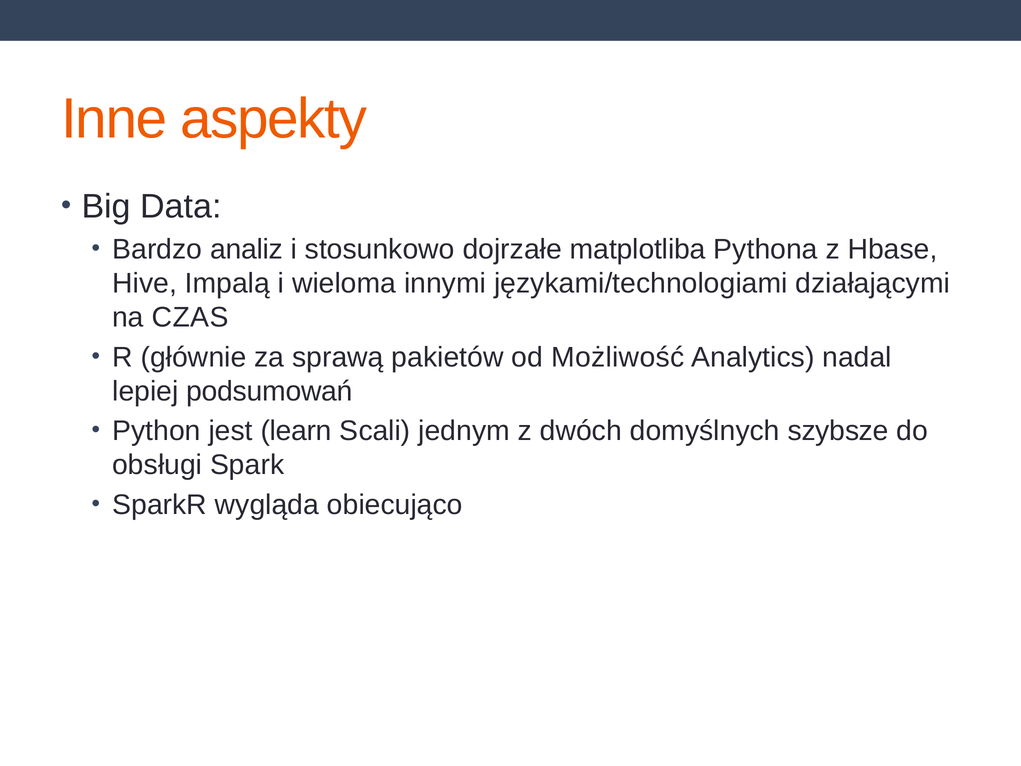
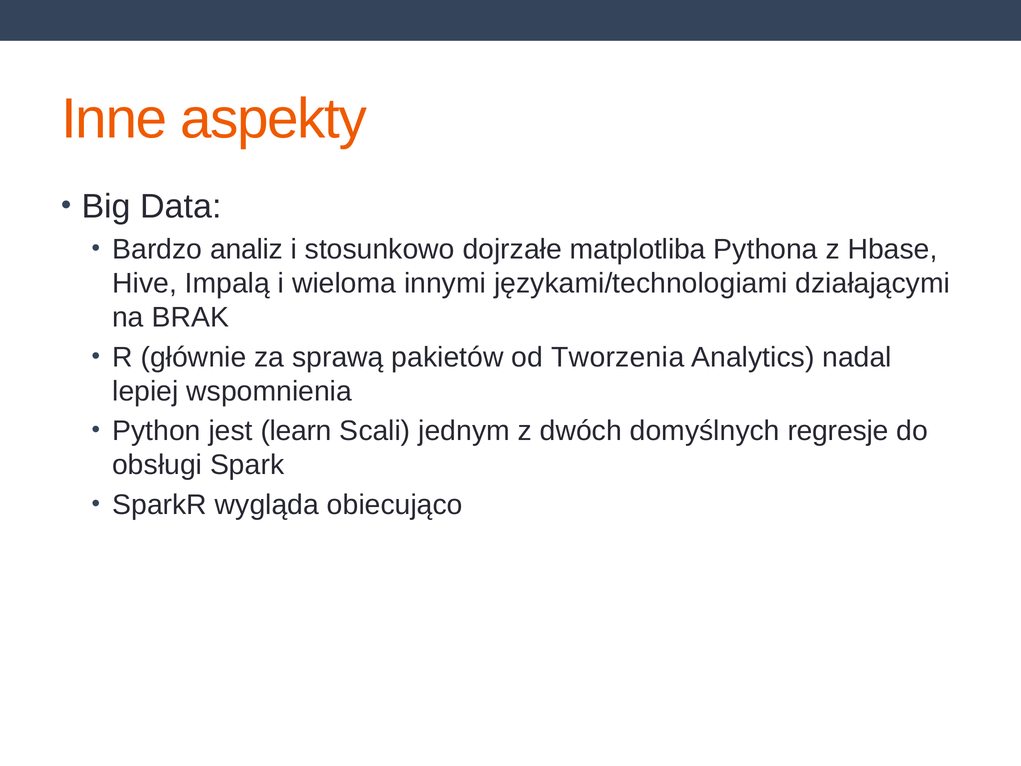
CZAS: CZAS -> BRAK (190, 317)
Możliwość: Możliwość -> Tworzenia (618, 357)
podsumowań: podsumowań -> wspomnienia (269, 391)
szybsze: szybsze -> regresje (838, 431)
